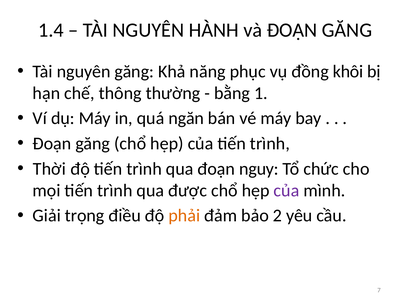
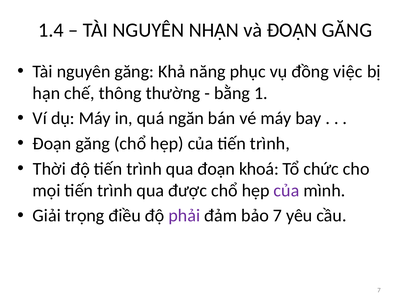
HÀNH: HÀNH -> NHẬN (214, 30)
khôi: khôi -> việc (348, 71)
nguy: nguy -> khoá (259, 169)
phải colour: orange -> purple (184, 216)
bảo 2: 2 -> 7 (277, 216)
